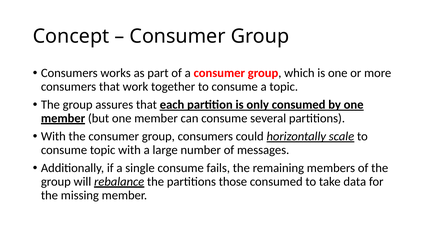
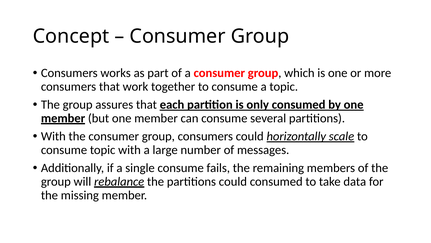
partitions those: those -> could (233, 181)
